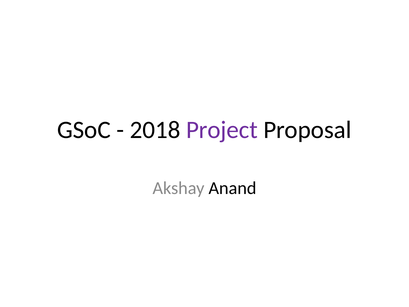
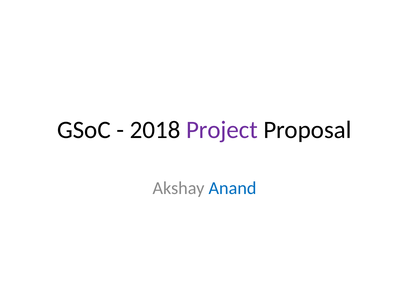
Anand colour: black -> blue (232, 188)
